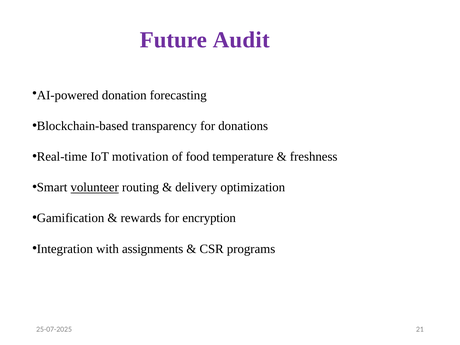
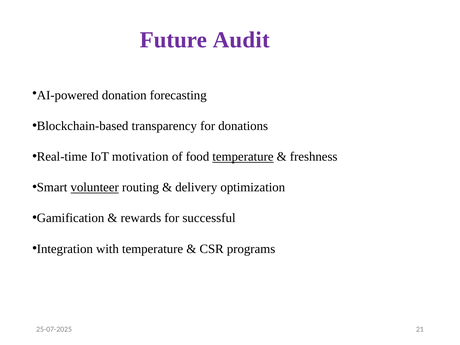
temperature underline: none -> present (243, 157)
encryption: encryption -> successful (209, 218)
with assignments: assignments -> temperature (153, 249)
